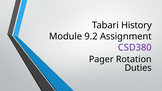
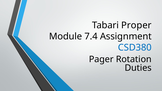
History: History -> Proper (136, 25)
9.2: 9.2 -> 7.4 (91, 36)
CSD380 colour: purple -> blue (135, 48)
